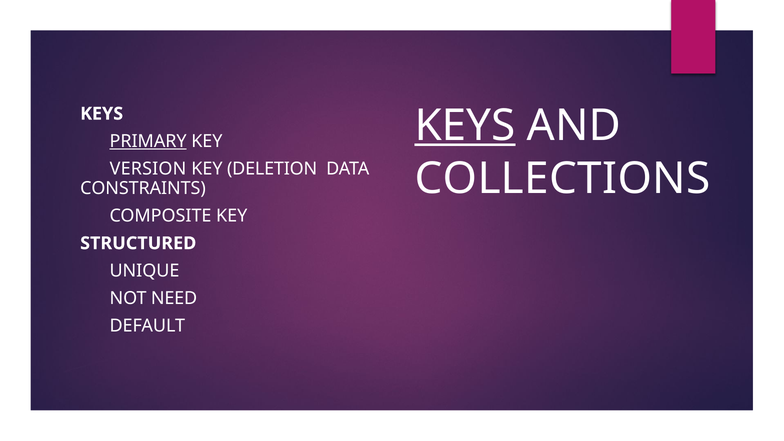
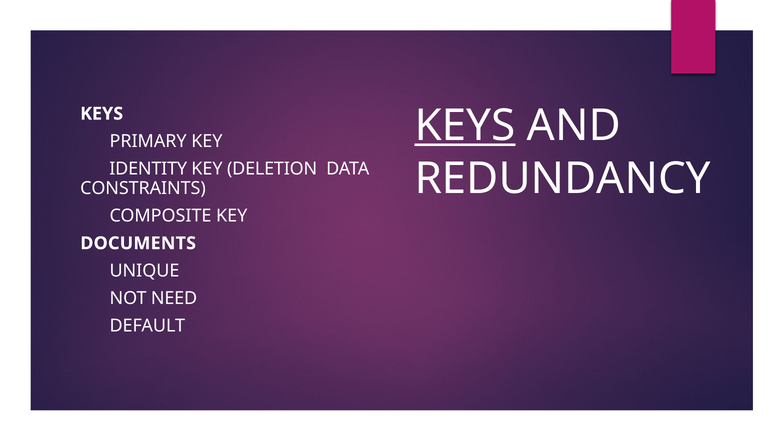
PRIMARY underline: present -> none (148, 141)
VERSION: VERSION -> IDENTITY (148, 169)
COLLECTIONS: COLLECTIONS -> REDUNDANCY (563, 179)
STRUCTURED: STRUCTURED -> DOCUMENTS (138, 243)
